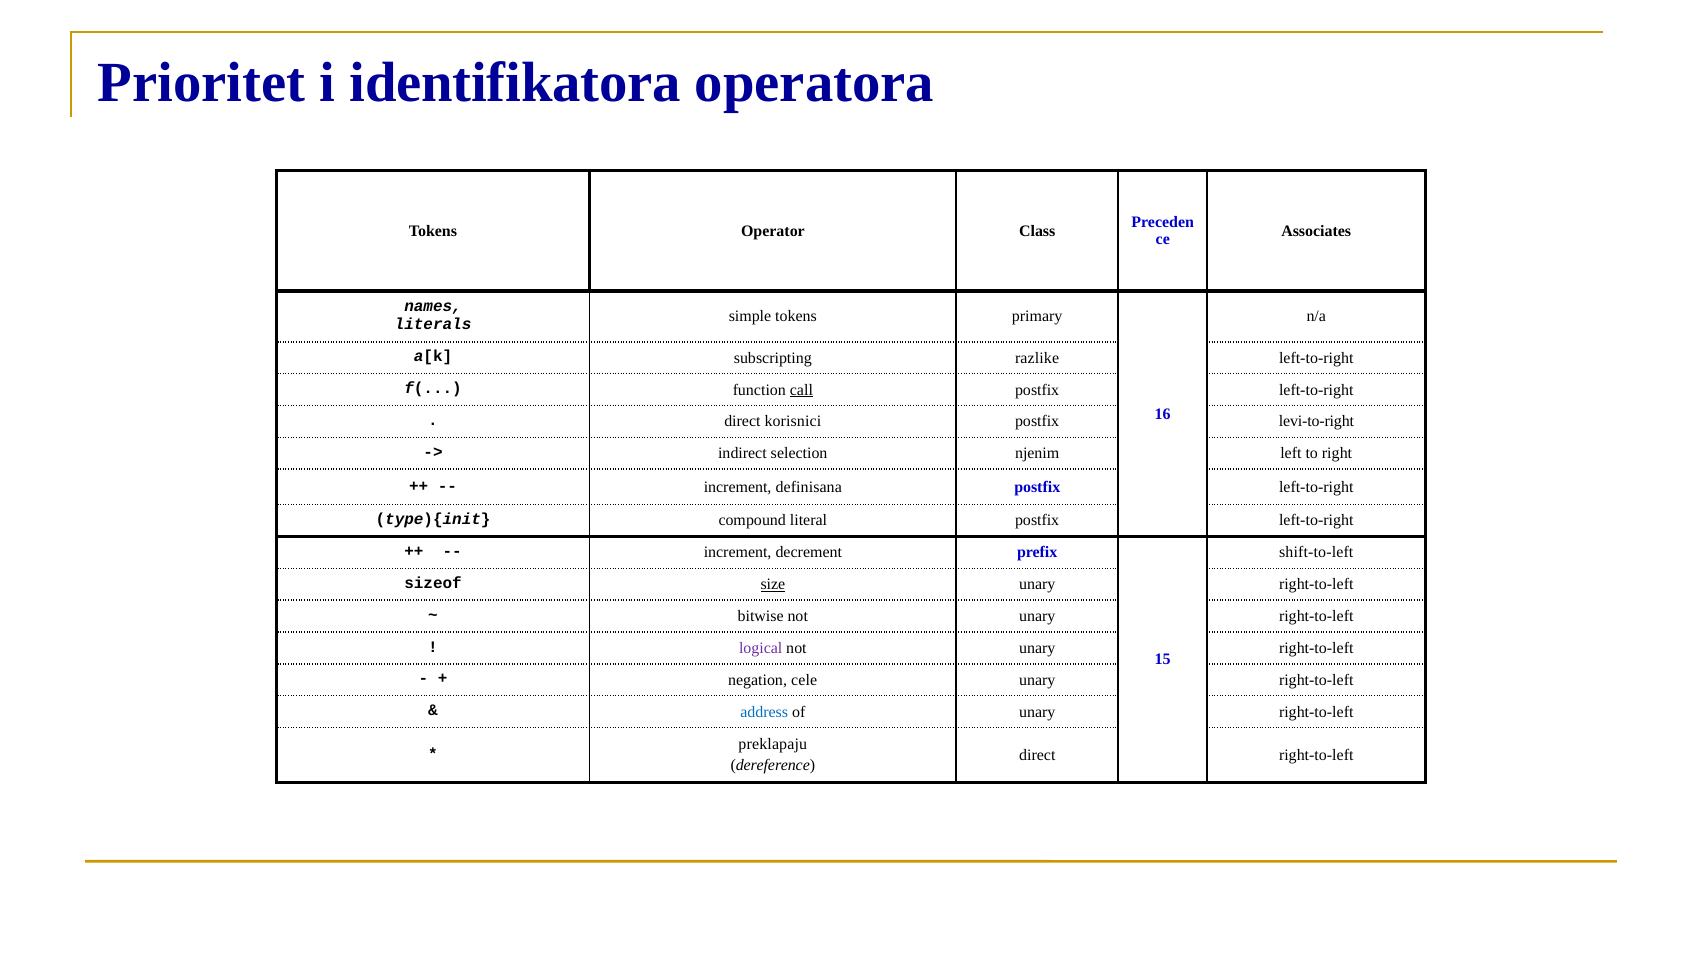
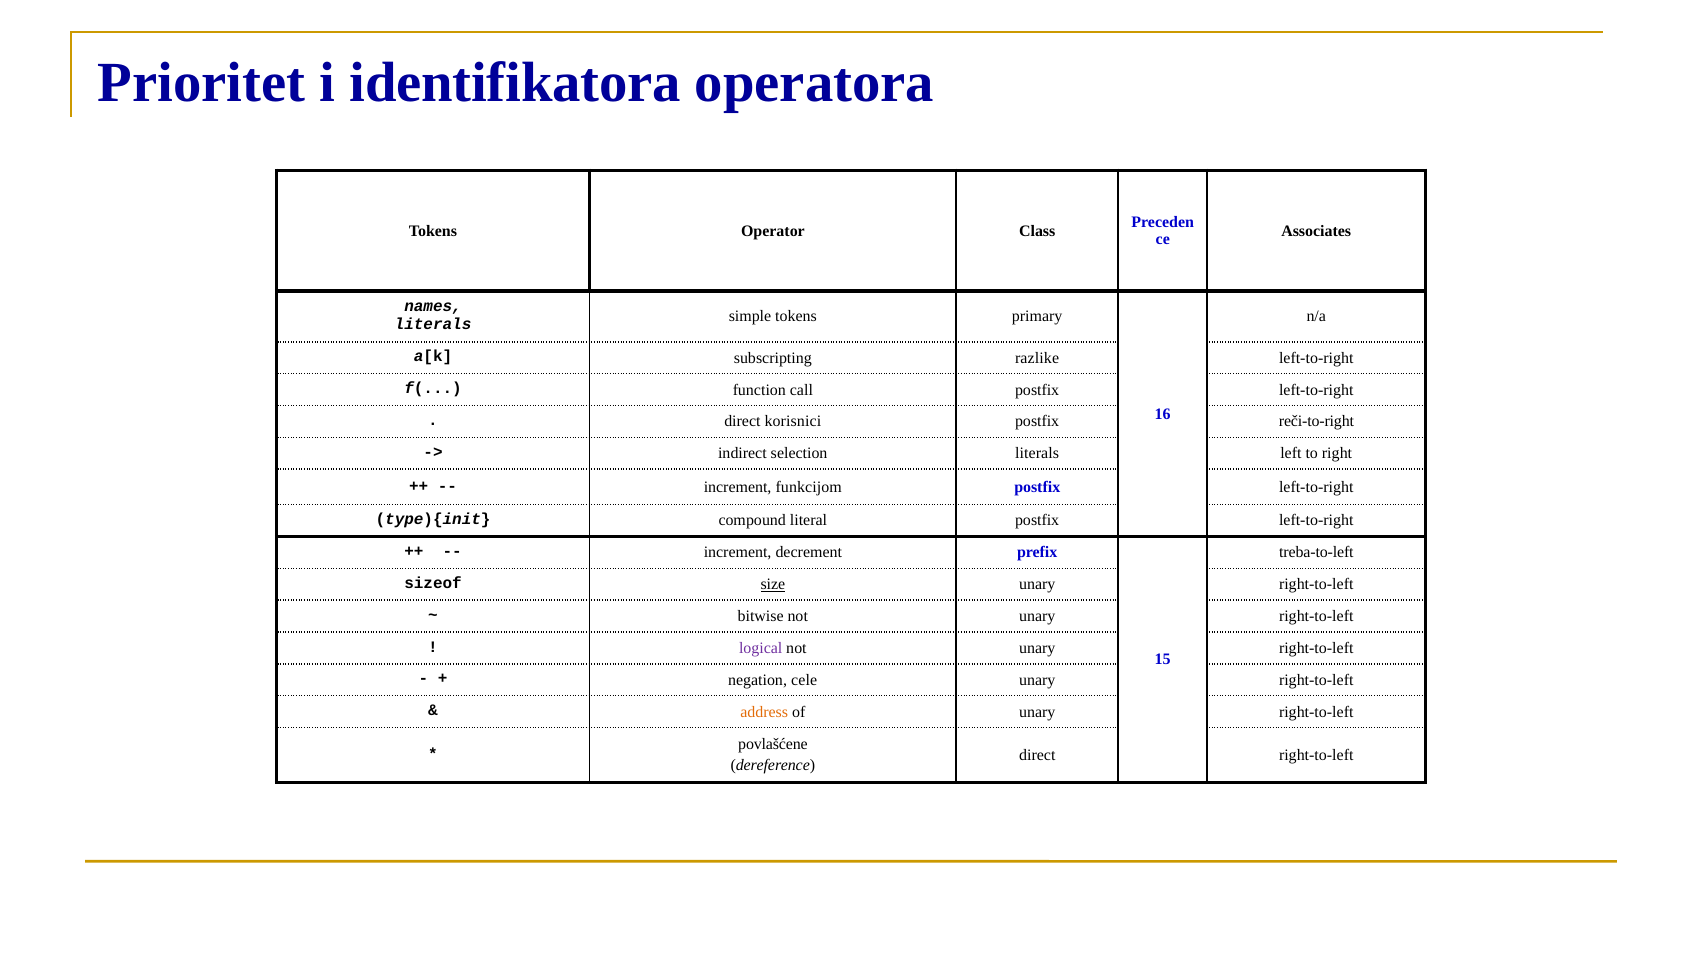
call underline: present -> none (801, 390)
levi-to-right: levi-to-right -> reči-to-right (1316, 422)
selection njenim: njenim -> literals (1037, 454)
definisana: definisana -> funkcijom (809, 487)
shift-to-left: shift-to-left -> treba-to-left (1316, 553)
address colour: blue -> orange (764, 712)
preklapaju: preklapaju -> povlašćene (773, 745)
